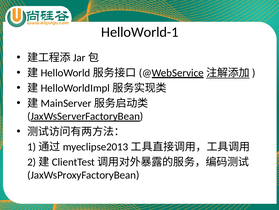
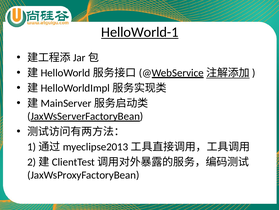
HelloWorld-1 underline: none -> present (140, 32)
